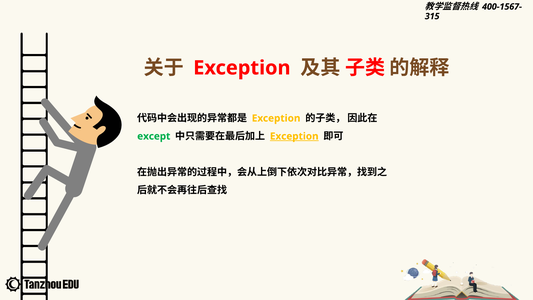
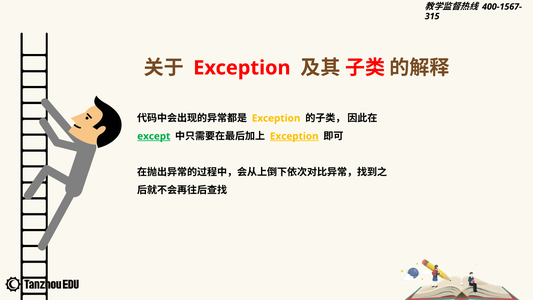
except underline: none -> present (154, 136)
